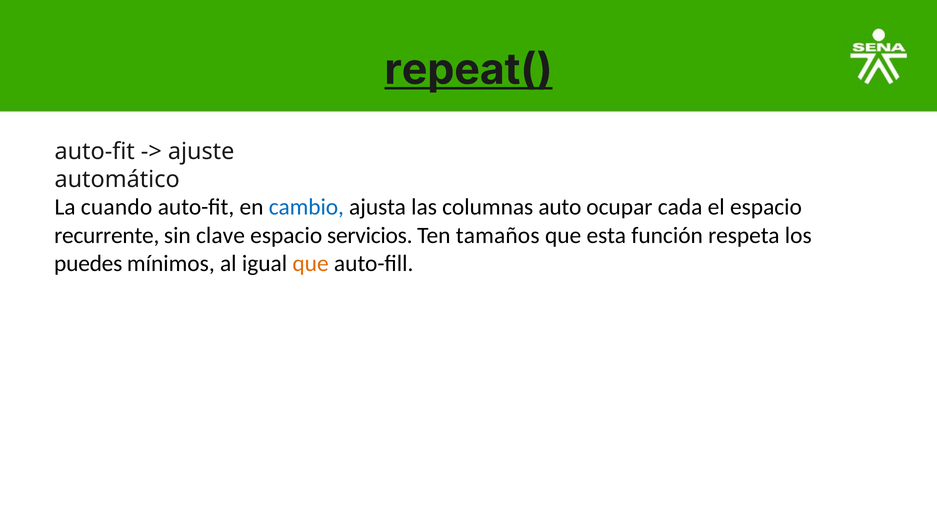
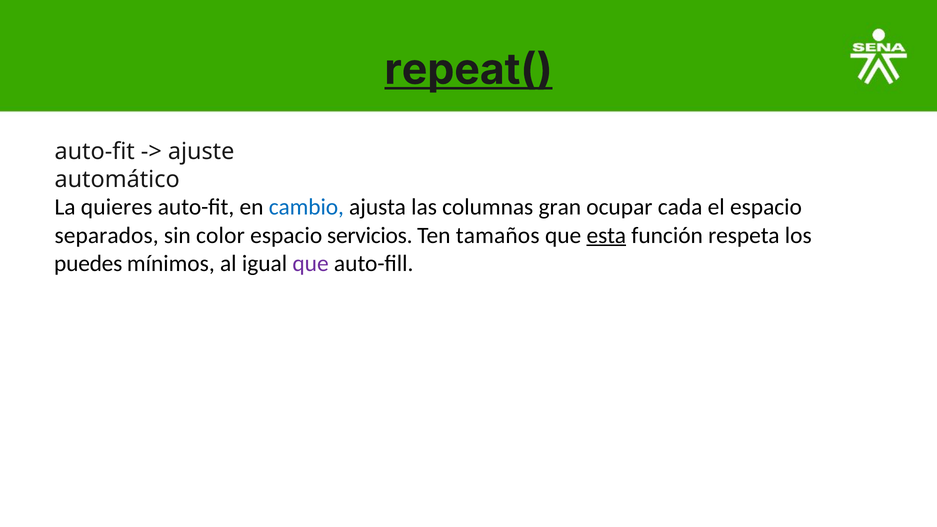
cuando: cuando -> quieres (117, 207)
auto: auto -> gran (560, 207)
recurrente: recurrente -> separados (107, 235)
clave: clave -> color (220, 235)
esta underline: none -> present (606, 235)
que colour: orange -> purple (311, 263)
